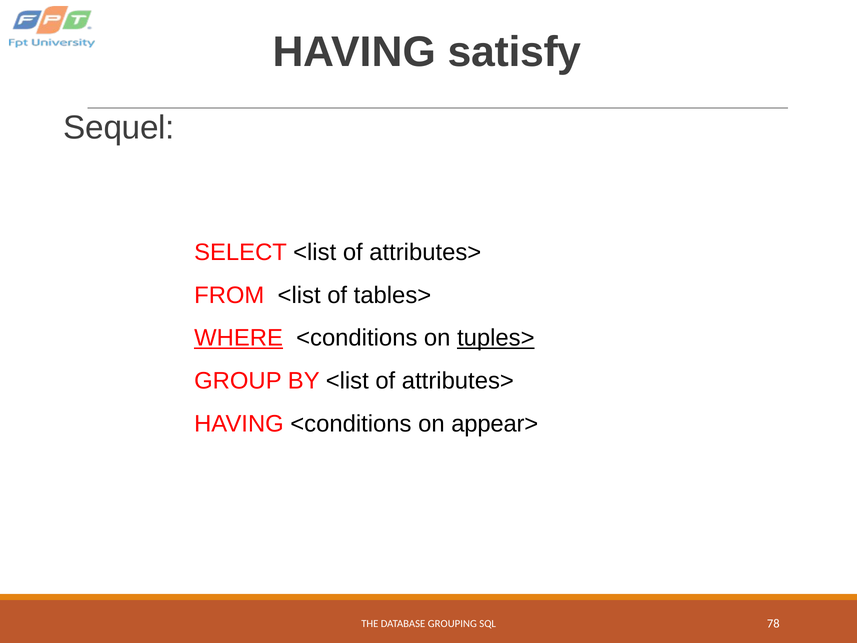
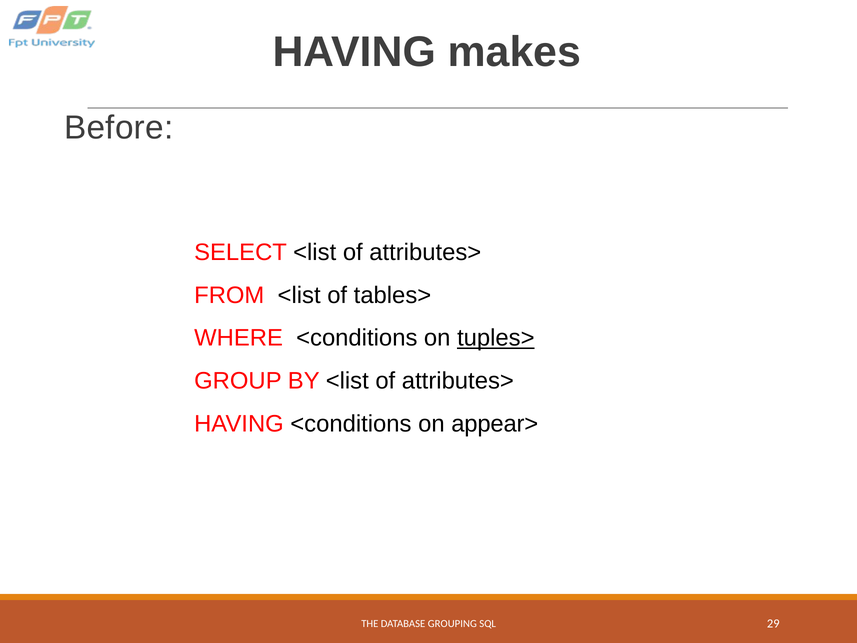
satisfy: satisfy -> makes (514, 52)
Sequel: Sequel -> Before (119, 128)
WHERE underline: present -> none (239, 338)
78: 78 -> 29 (773, 623)
